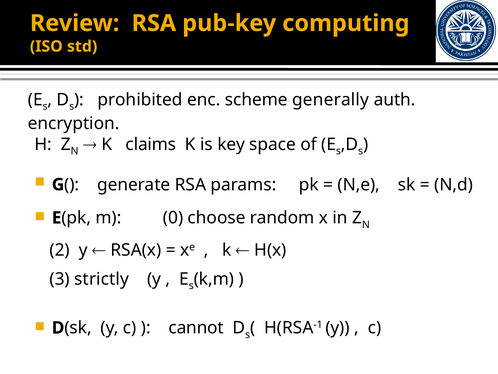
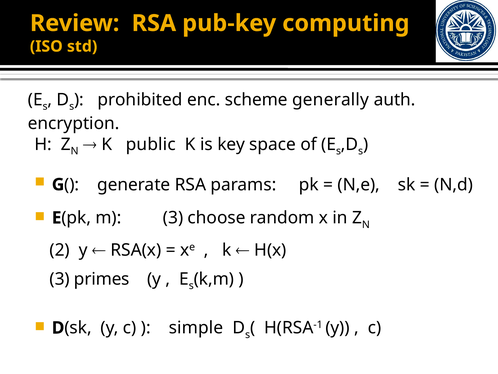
claims: claims -> public (151, 144)
m 0: 0 -> 3 (173, 218)
strictly: strictly -> primes (102, 279)
cannot: cannot -> simple (196, 327)
